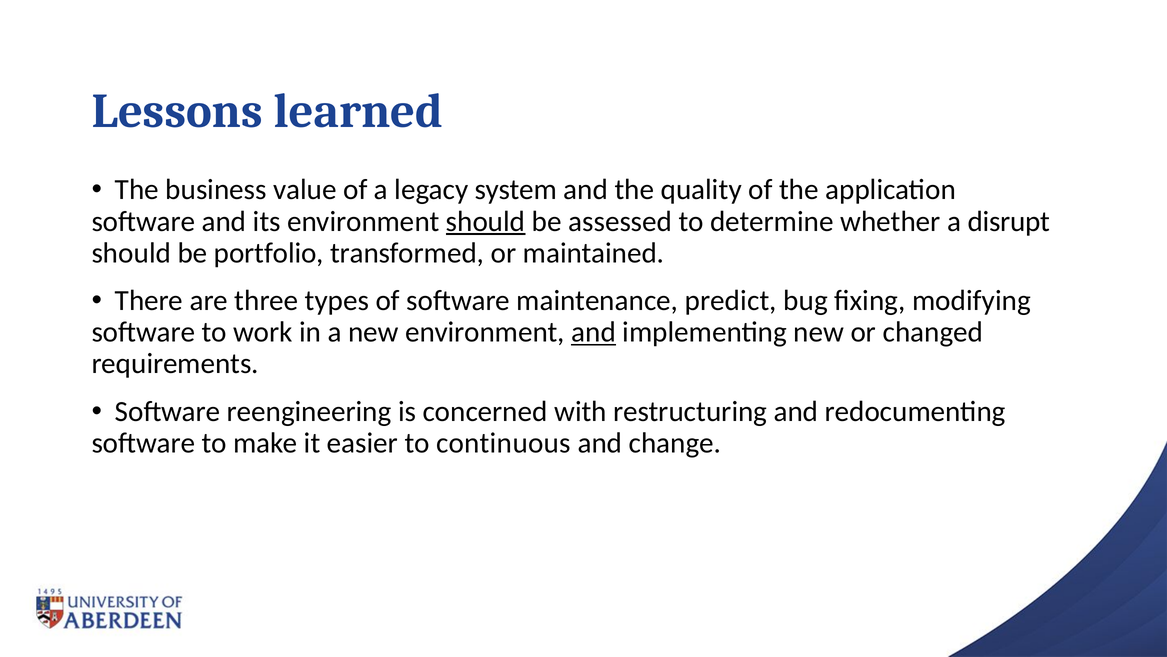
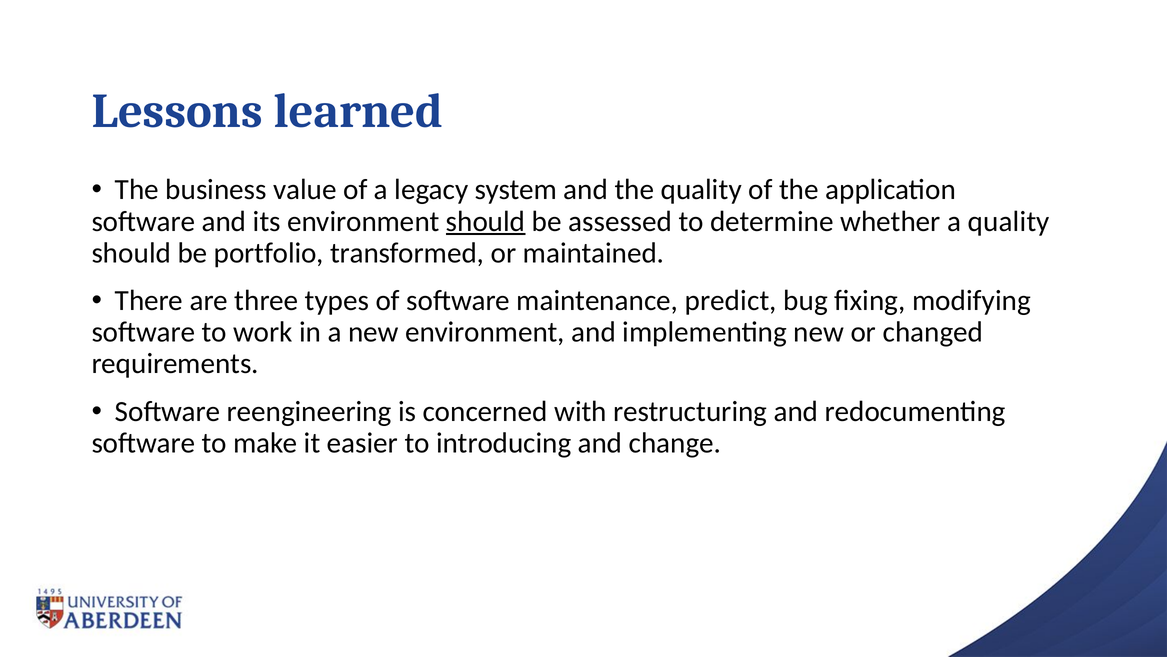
a disrupt: disrupt -> quality (1009, 221)
and underline: present -> none (594, 332)
continuous: continuous -> introducing (504, 443)
